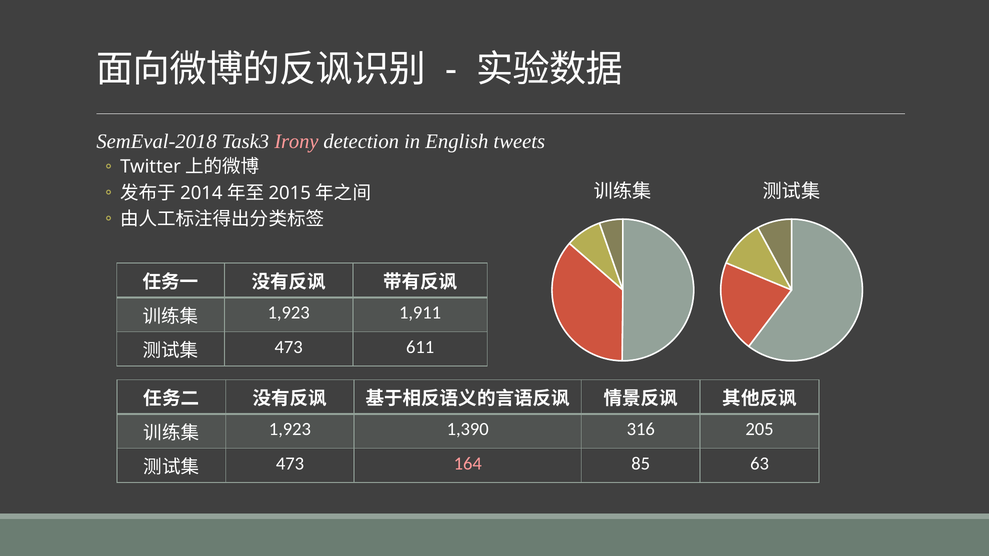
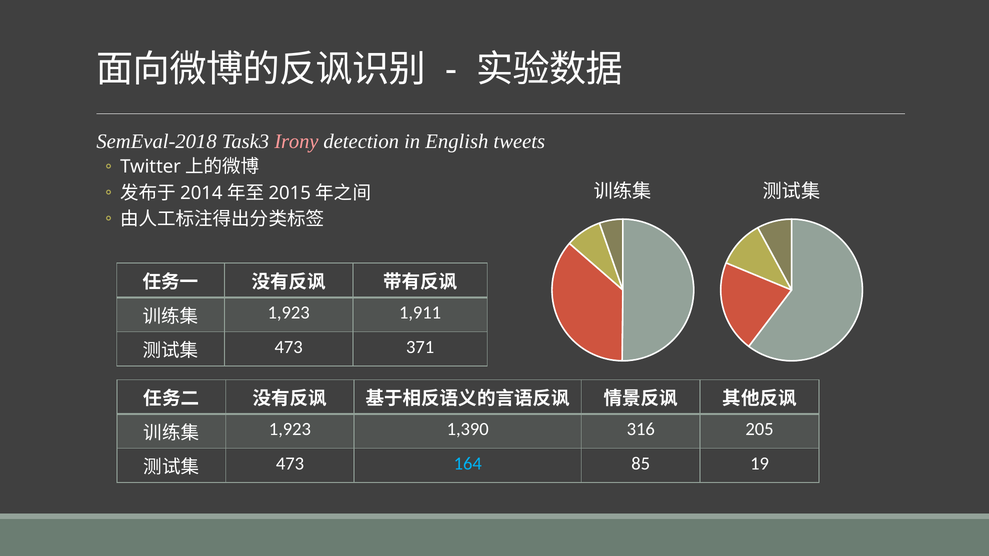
611: 611 -> 371 (420, 347)
164 colour: pink -> light blue (468, 464)
63: 63 -> 19 (760, 464)
